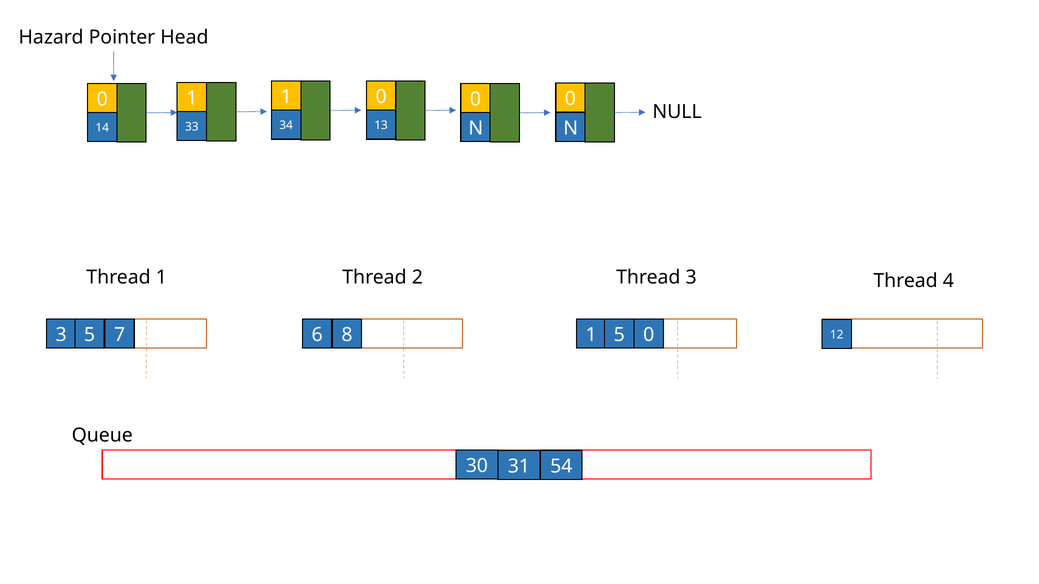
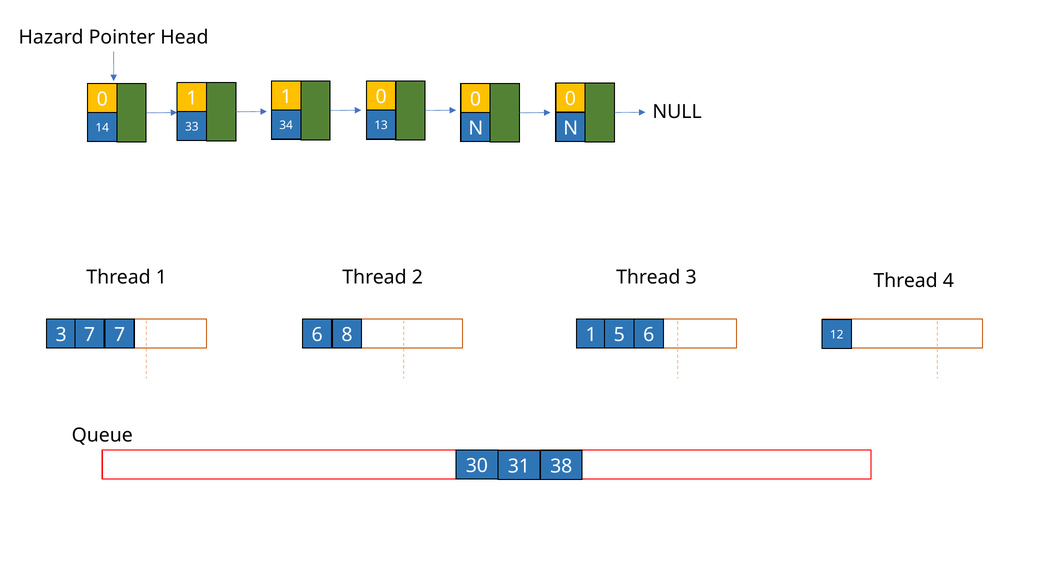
3 5: 5 -> 7 (90, 335)
8 0: 0 -> 6 (649, 335)
54: 54 -> 38 (561, 466)
